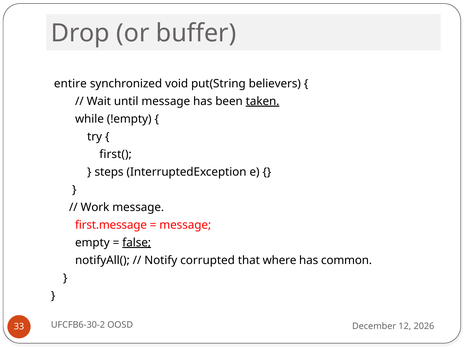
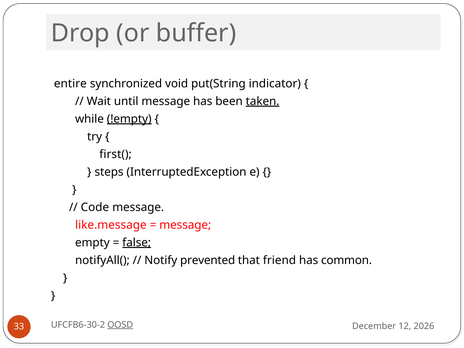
believers: believers -> indicator (275, 84)
!empty underline: none -> present (129, 119)
Work: Work -> Code (95, 207)
first.message: first.message -> like.message (111, 225)
corrupted: corrupted -> prevented (208, 260)
where: where -> friend (279, 260)
OOSD underline: none -> present (120, 325)
